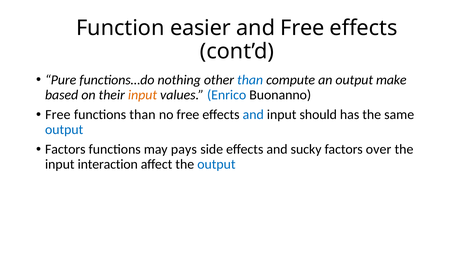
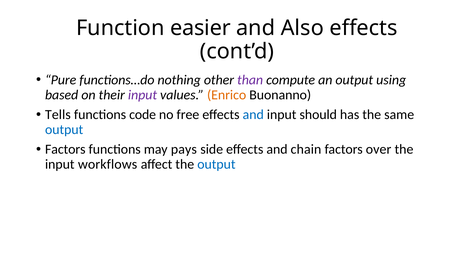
and Free: Free -> Also (302, 28)
than colour: blue -> purple (250, 80)
make: make -> using (391, 80)
input colour: orange -> purple (142, 95)
Enrico colour: blue -> orange (227, 95)
Free: Free -> Tells (58, 115)
functions than: than -> code (143, 115)
sucky: sucky -> chain (306, 150)
interaction: interaction -> workflows (108, 165)
